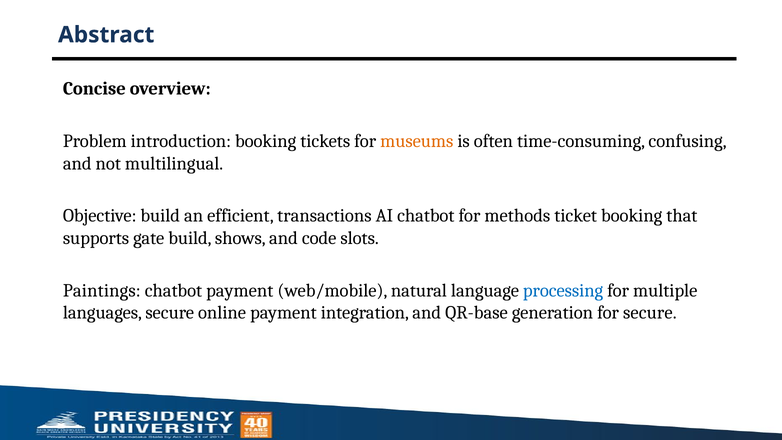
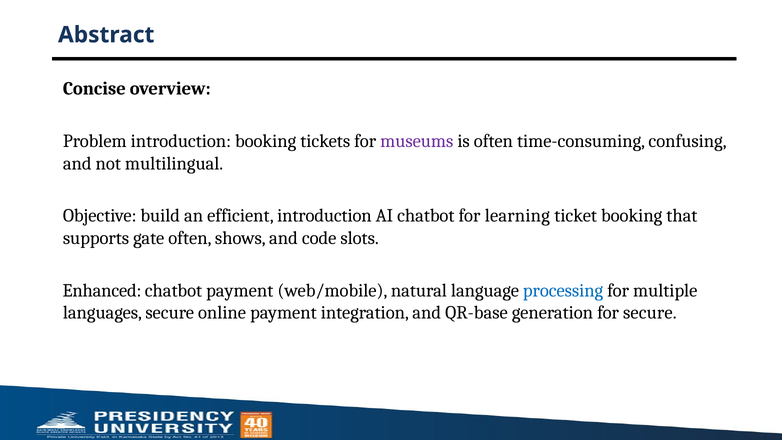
museums colour: orange -> purple (417, 141)
efficient transactions: transactions -> introduction (324, 216)
methods: methods -> learning (517, 216)
gate build: build -> often (190, 238)
Paintings: Paintings -> Enhanced (102, 290)
